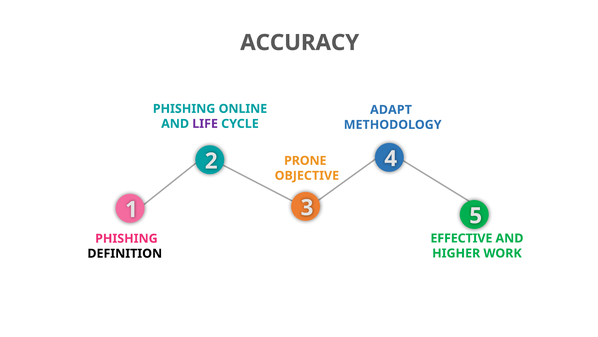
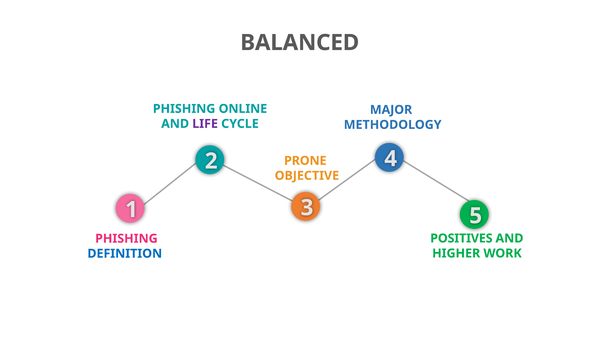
ACCURACY: ACCURACY -> BALANCED (300, 43)
ADAPT: ADAPT -> MAJOR (391, 110)
EFFECTIVE: EFFECTIVE -> POSITIVES (461, 238)
DEFINITION colour: black -> blue (125, 253)
